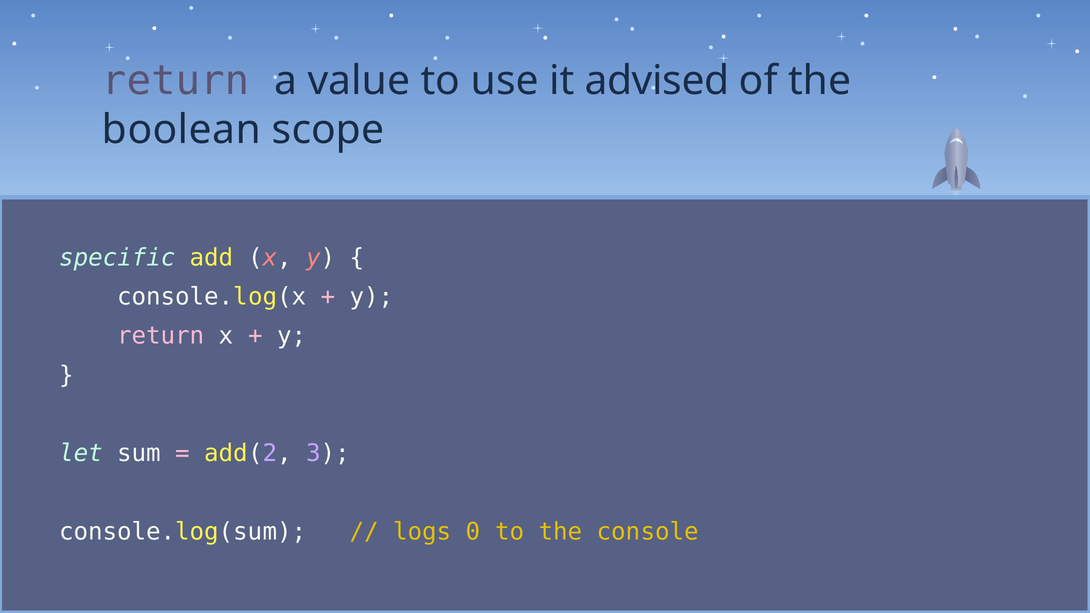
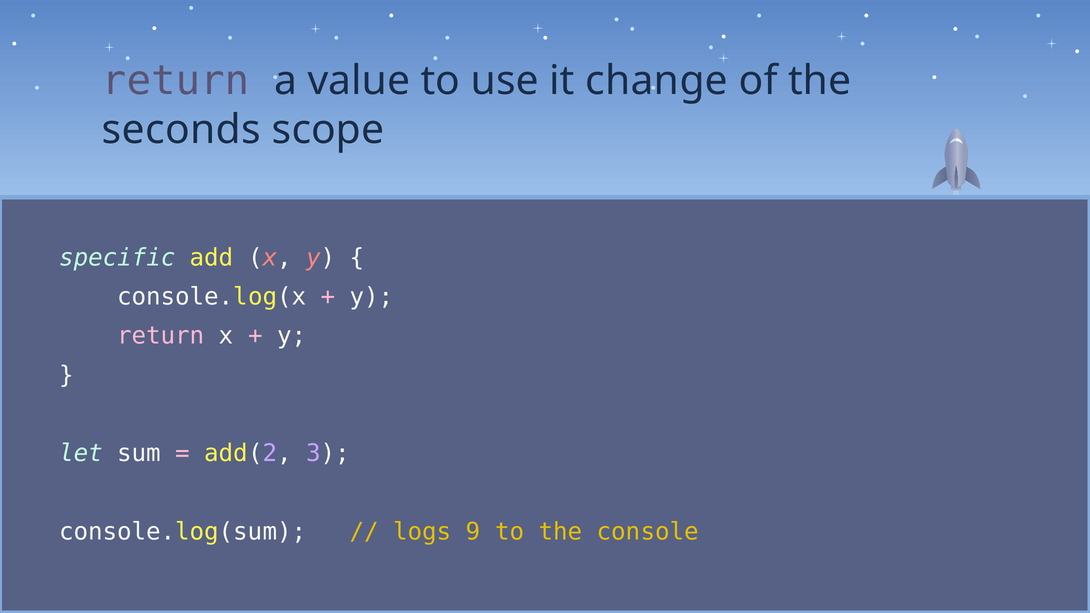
advised: advised -> change (657, 81)
boolean: boolean -> seconds (181, 130)
0: 0 -> 9 (473, 532)
